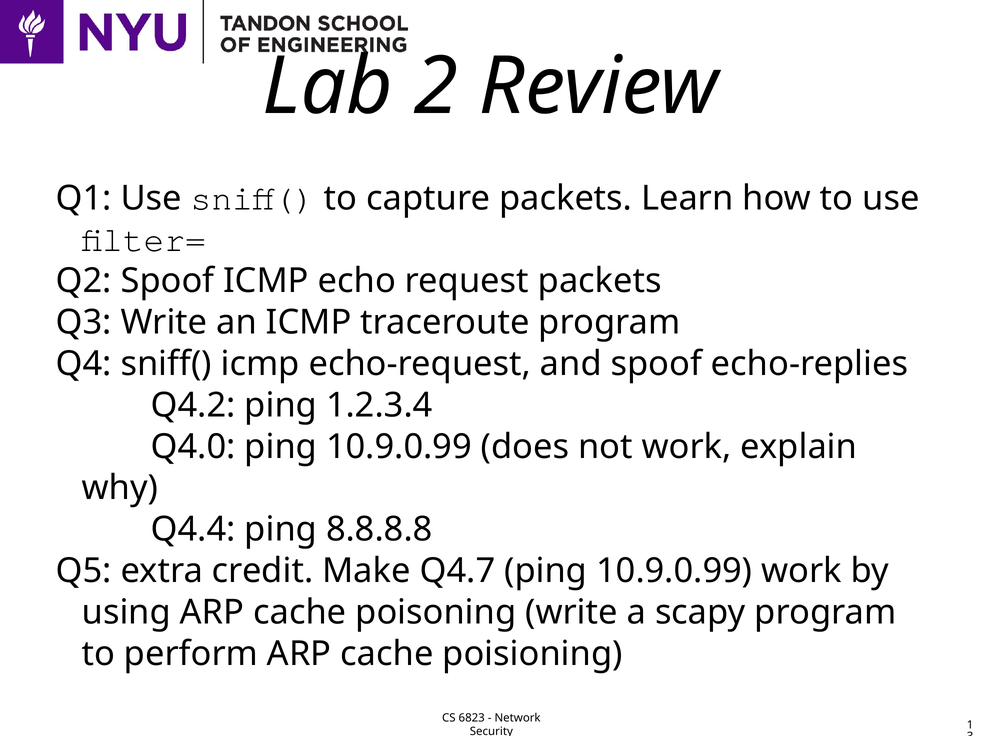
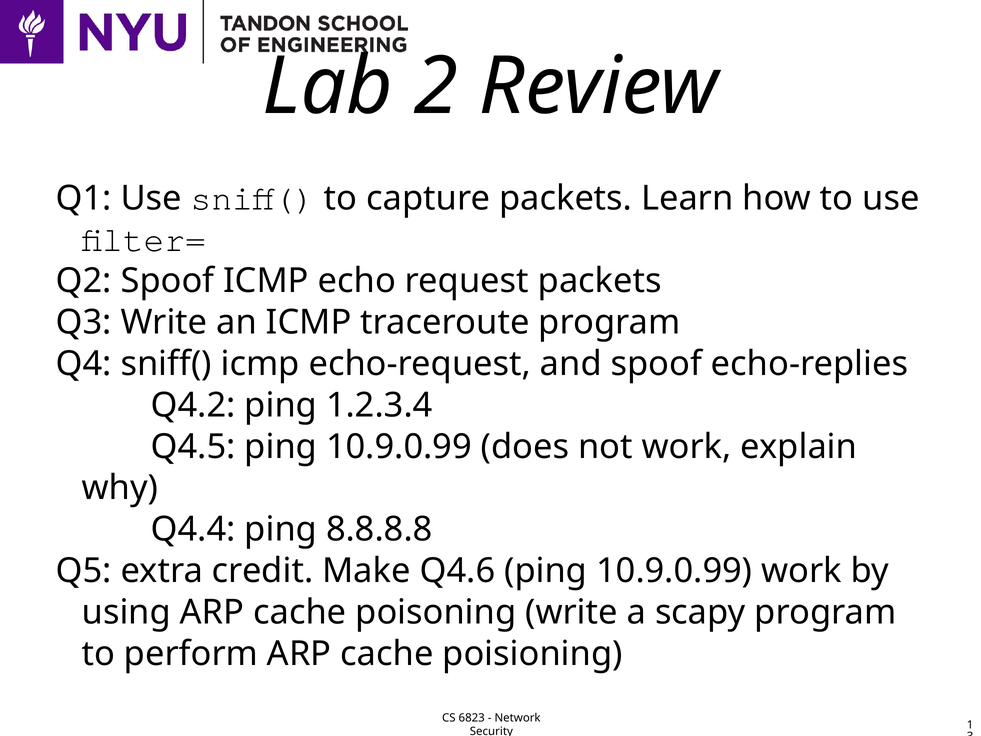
Q4.0: Q4.0 -> Q4.5 (193, 447)
Q4.7: Q4.7 -> Q4.6 (458, 571)
